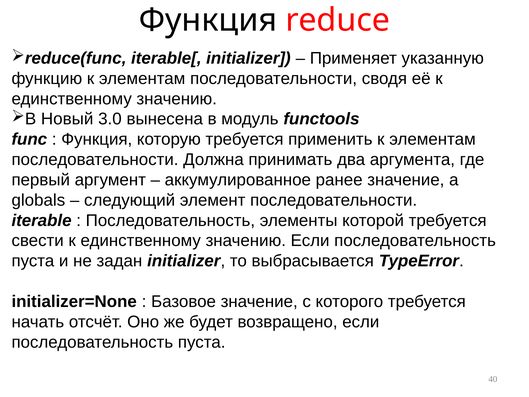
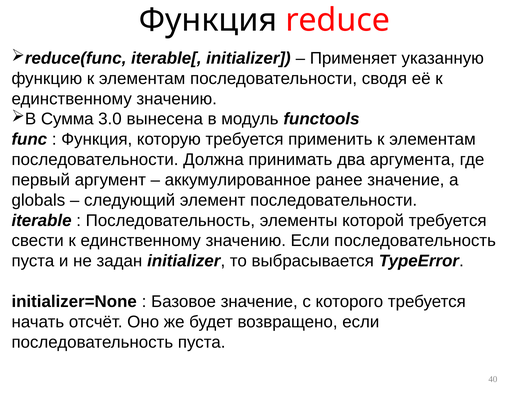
Новый: Новый -> Сумма (67, 119)
